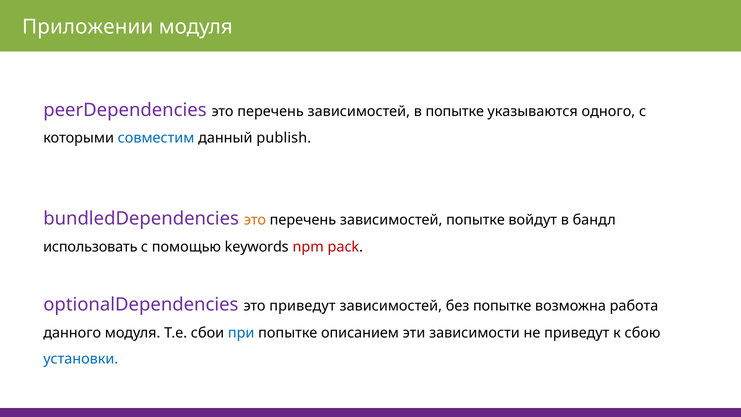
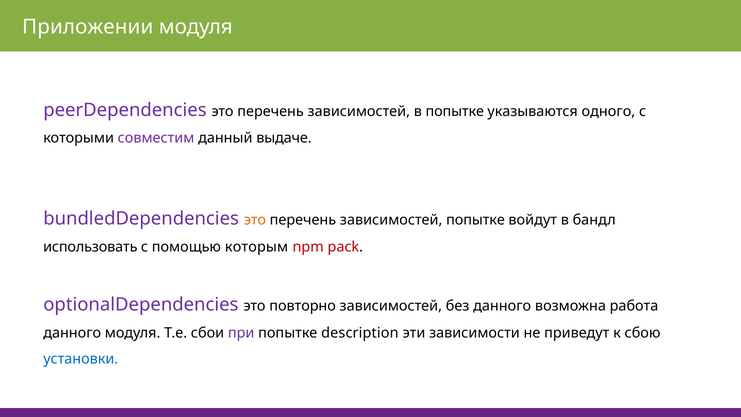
совместим colour: blue -> purple (156, 138)
publish: publish -> выдаче (284, 138)
keywords: keywords -> которым (257, 247)
это приведут: приведут -> повторно (303, 306)
без попытке: попытке -> данного (502, 306)
при colour: blue -> purple (241, 333)
описанием: описанием -> description (360, 333)
